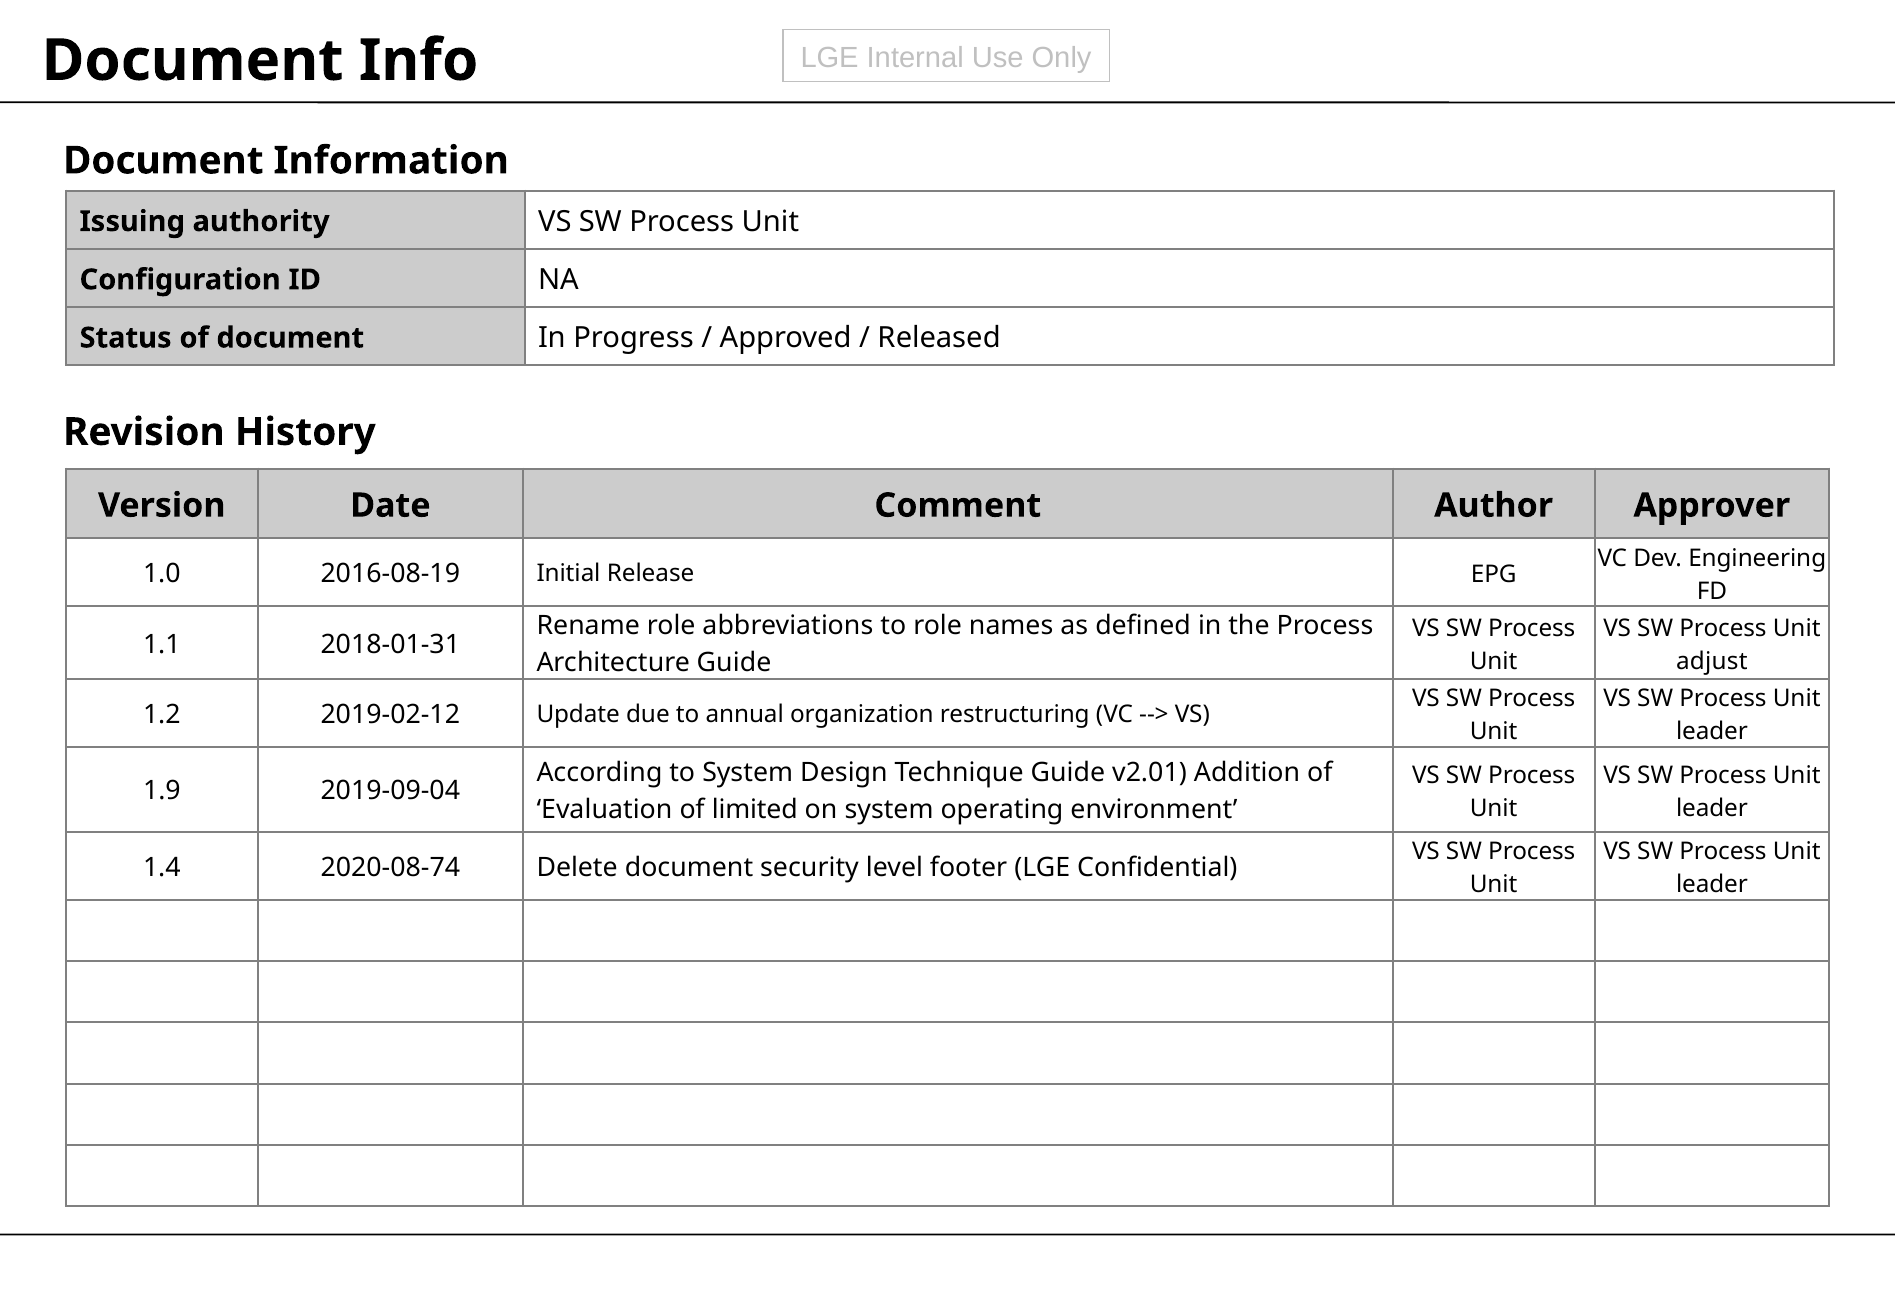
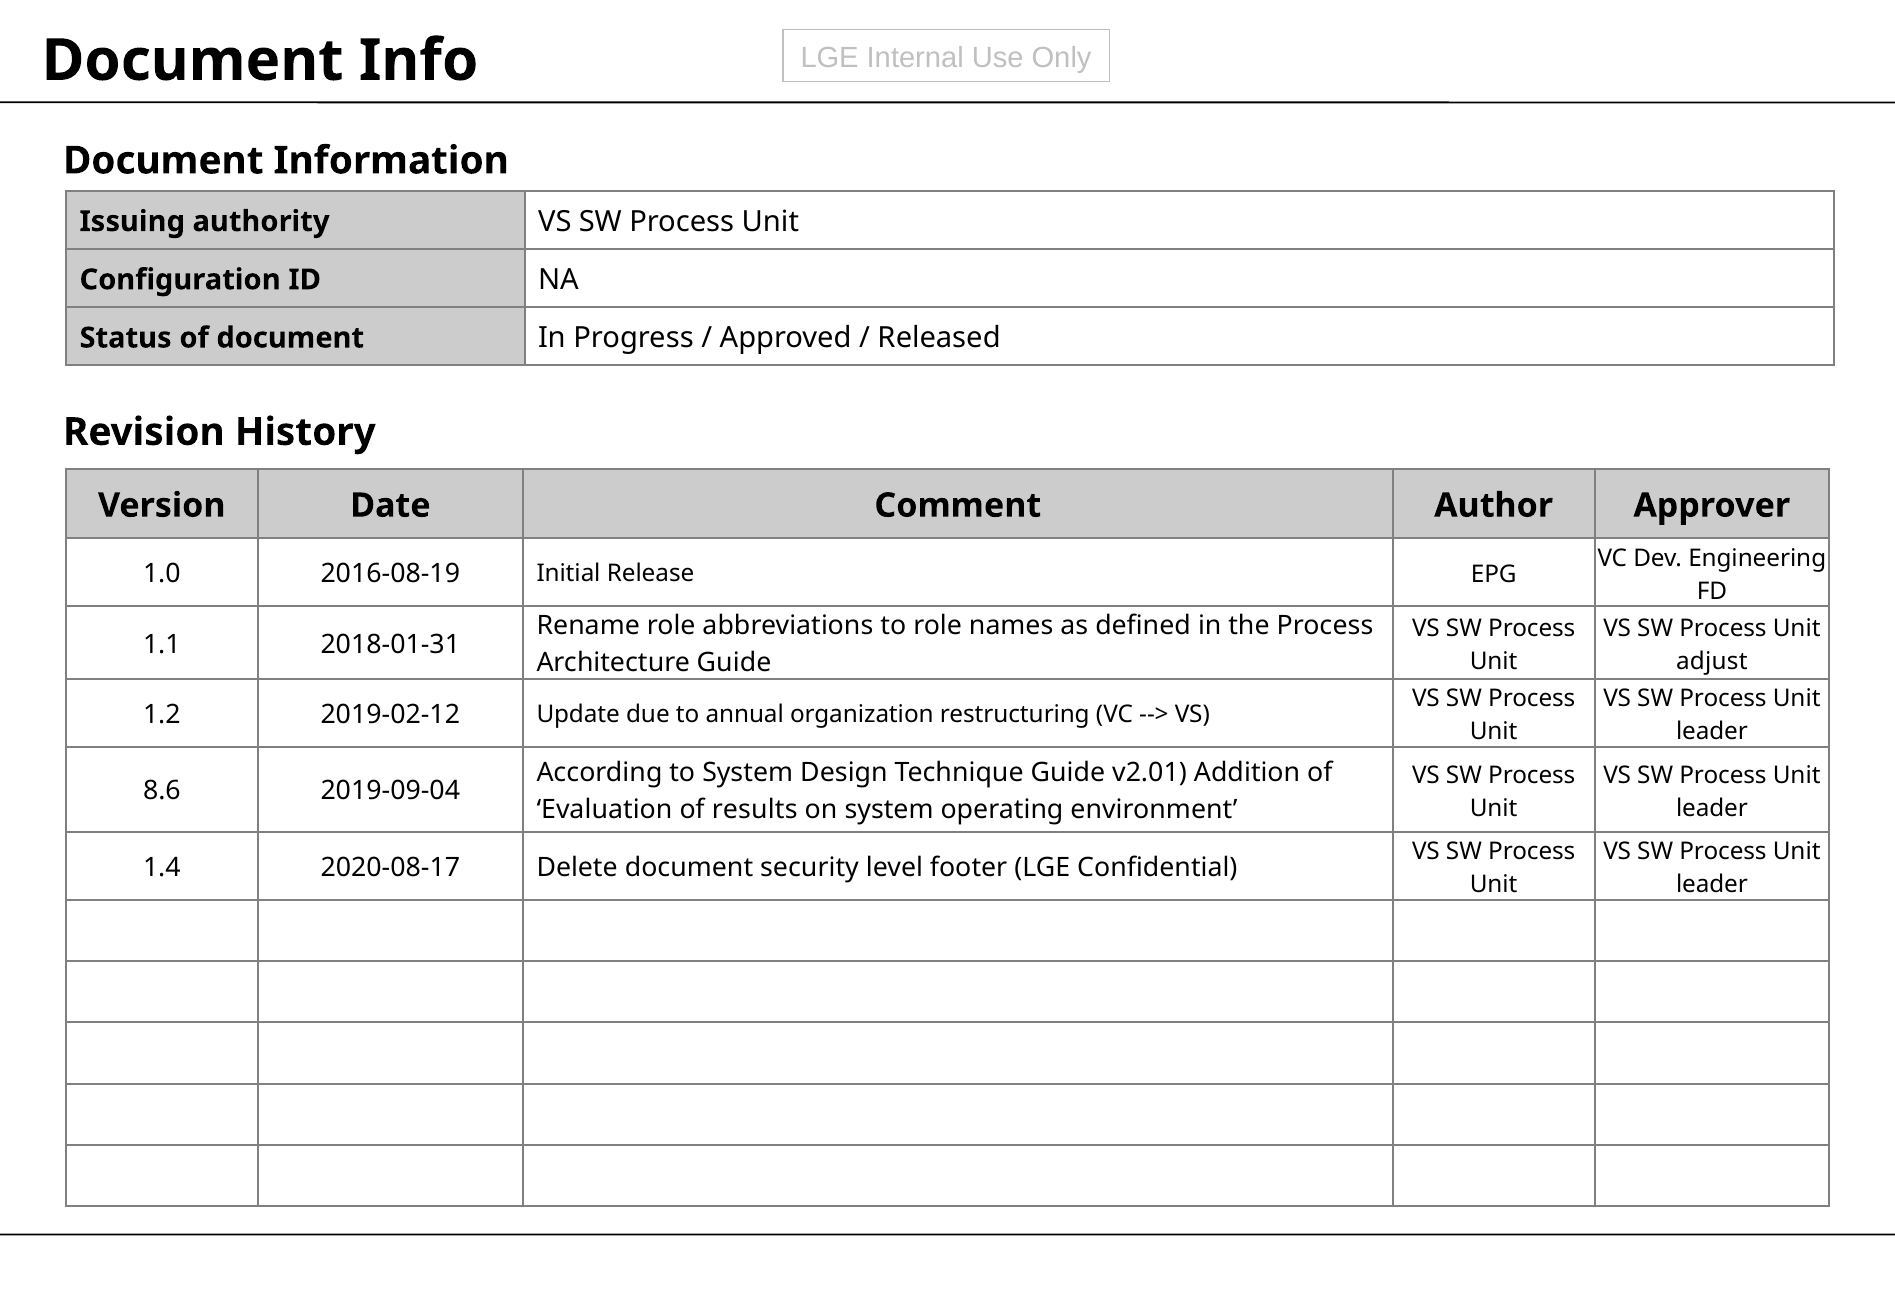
1.9: 1.9 -> 8.6 (162, 791)
limited: limited -> results (755, 809)
2020-08-74: 2020-08-74 -> 2020-08-17 (390, 867)
